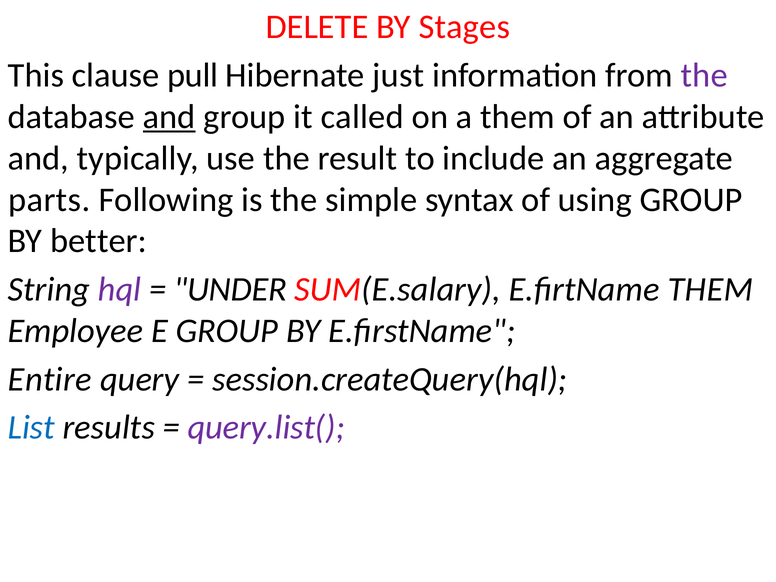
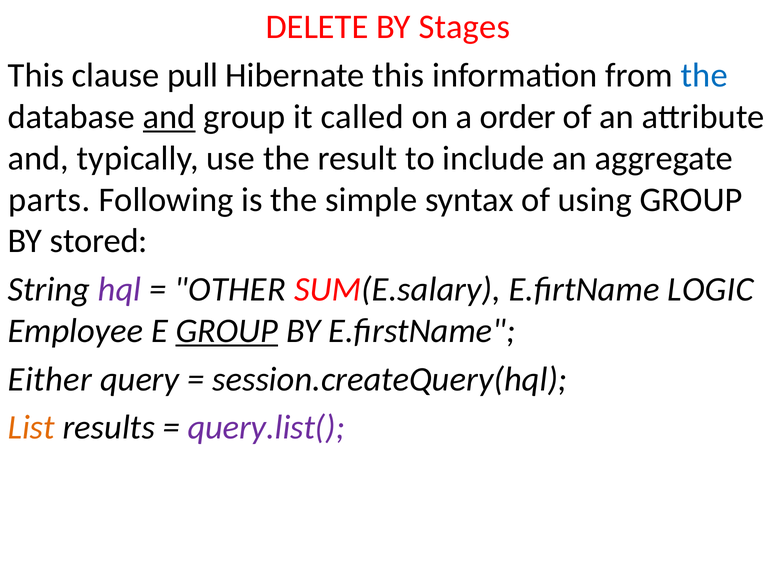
Hibernate just: just -> this (398, 75)
the colour: purple -> blue (704, 75)
a them: them -> order (518, 117)
better: better -> stored (99, 241)
UNDER: UNDER -> OTHER (230, 289)
E.firtName THEM: THEM -> LOGIC (710, 289)
GROUP underline: none -> present (227, 331)
Entire: Entire -> Either (50, 379)
List colour: blue -> orange (31, 427)
